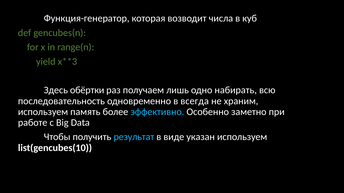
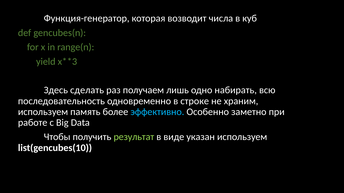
обёртки: обёртки -> сделать (87, 90)
всегда: всегда -> строке (195, 101)
результат colour: light blue -> light green (134, 137)
